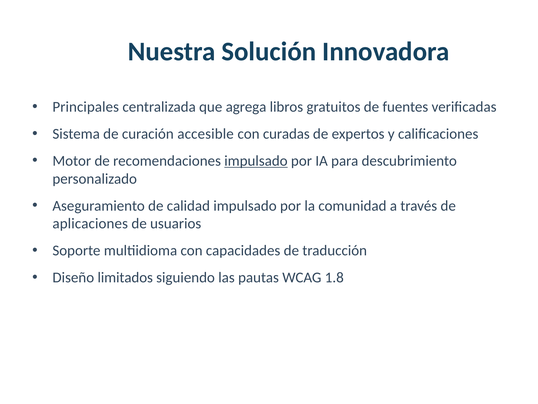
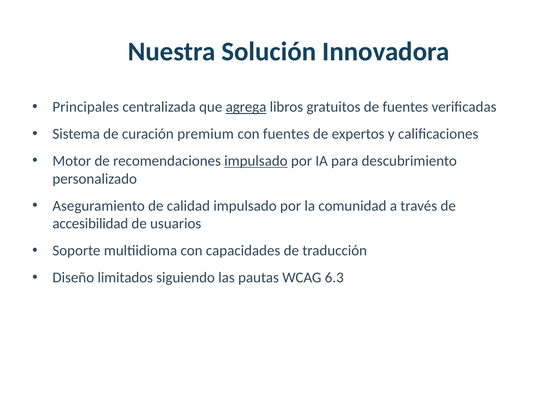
agrega underline: none -> present (246, 107)
accesible: accesible -> premium (206, 134)
con curadas: curadas -> fuentes (286, 134)
aplicaciones: aplicaciones -> accesibilidad (90, 223)
1.8: 1.8 -> 6.3 (334, 277)
